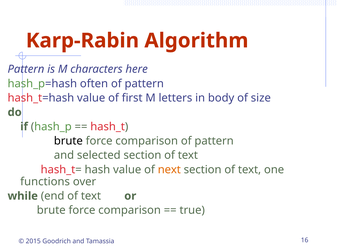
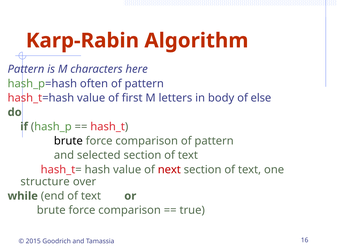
size: size -> else (261, 98)
next colour: orange -> red (169, 170)
functions: functions -> structure (45, 182)
